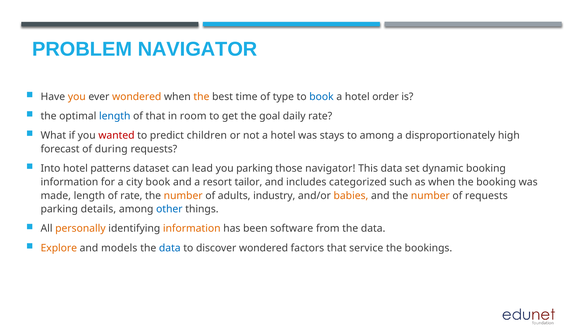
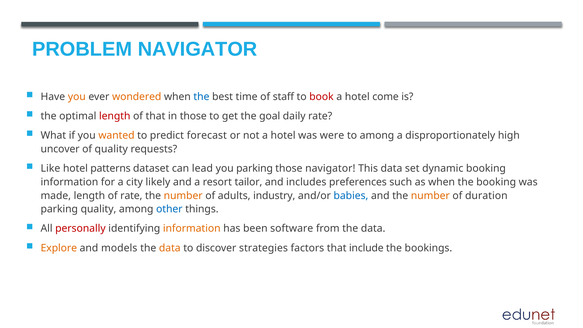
the colour: orange -> blue (201, 97)
type: type -> staff (283, 97)
book colour: blue -> red (321, 97)
order: order -> come (386, 97)
length colour: blue -> red (115, 116)
in room: room -> those (193, 116)
wanted colour: red -> orange (116, 135)
children: children -> forecast (207, 135)
stays: stays -> were (332, 135)
forecast: forecast -> uncover (60, 149)
of during: during -> quality (111, 149)
Into: Into -> Like (50, 168)
city book: book -> likely (158, 182)
categorized: categorized -> preferences (358, 182)
babies colour: orange -> blue (351, 196)
of requests: requests -> duration (486, 196)
parking details: details -> quality (98, 209)
personally colour: orange -> red (80, 229)
data colour: blue -> orange (170, 248)
discover wondered: wondered -> strategies (263, 248)
service: service -> include (366, 248)
